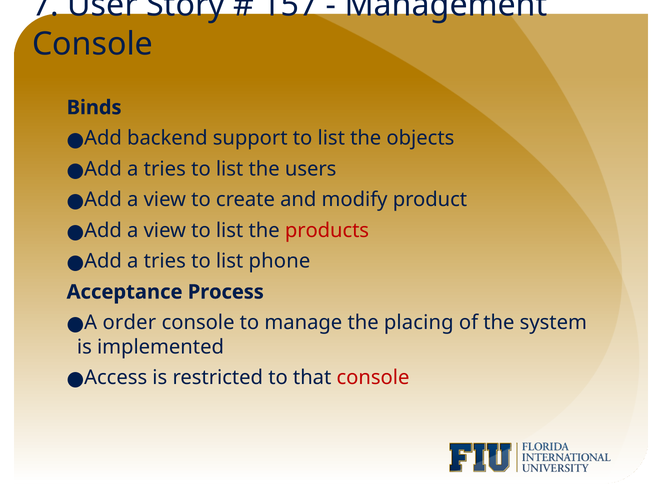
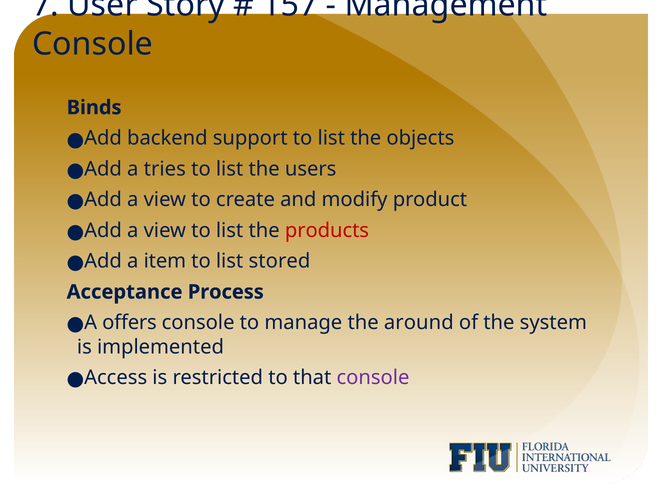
tries: tries -> item (165, 261)
phone: phone -> stored (279, 261)
order: order -> offers (130, 322)
placing: placing -> around (419, 322)
console colour: red -> purple (373, 377)
